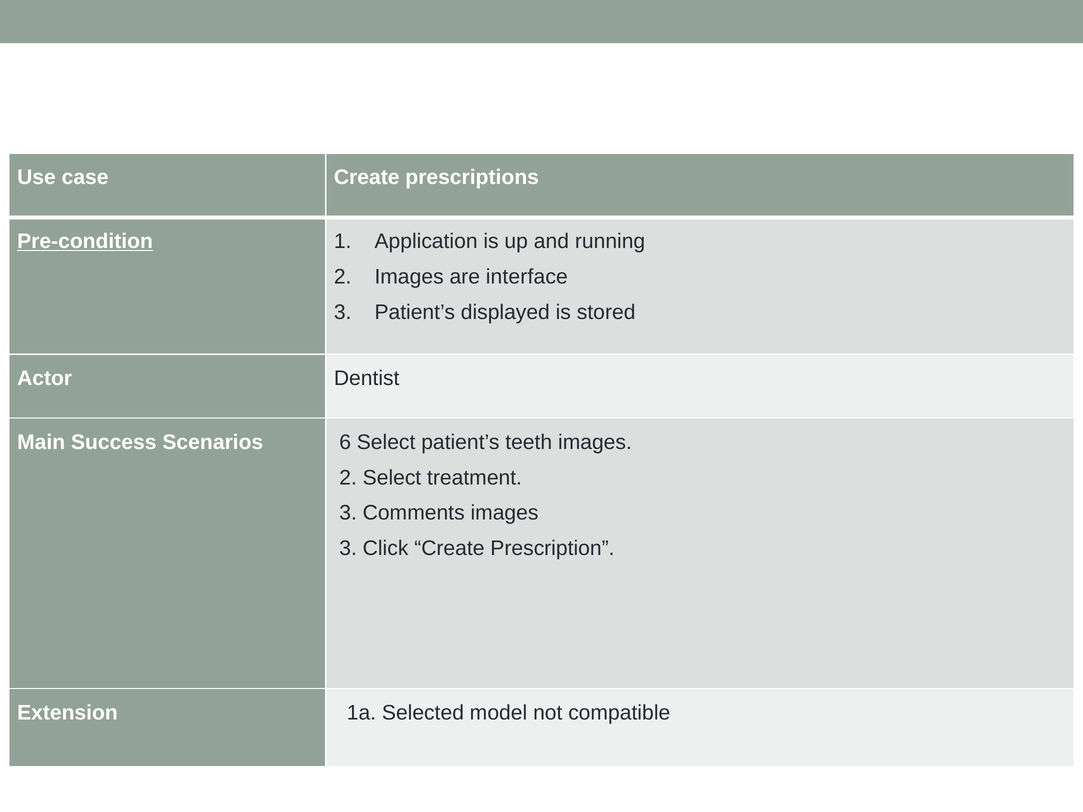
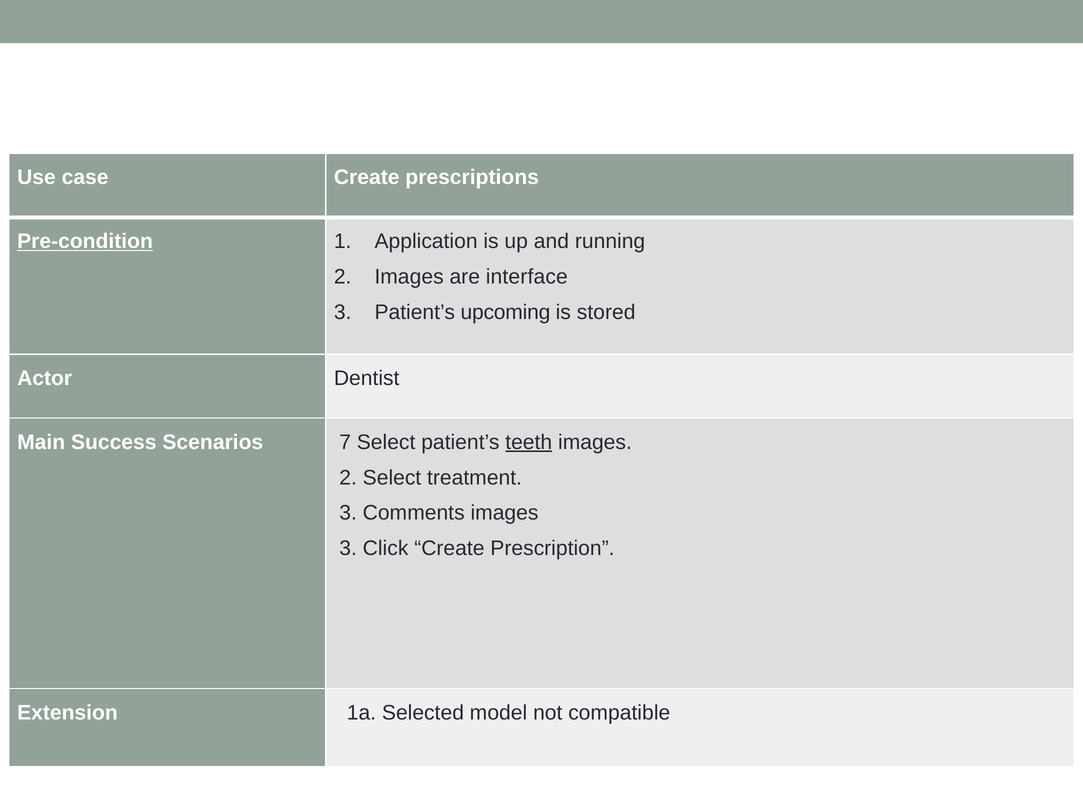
displayed: displayed -> upcoming (505, 312)
6: 6 -> 7 (345, 442)
teeth underline: none -> present (529, 442)
